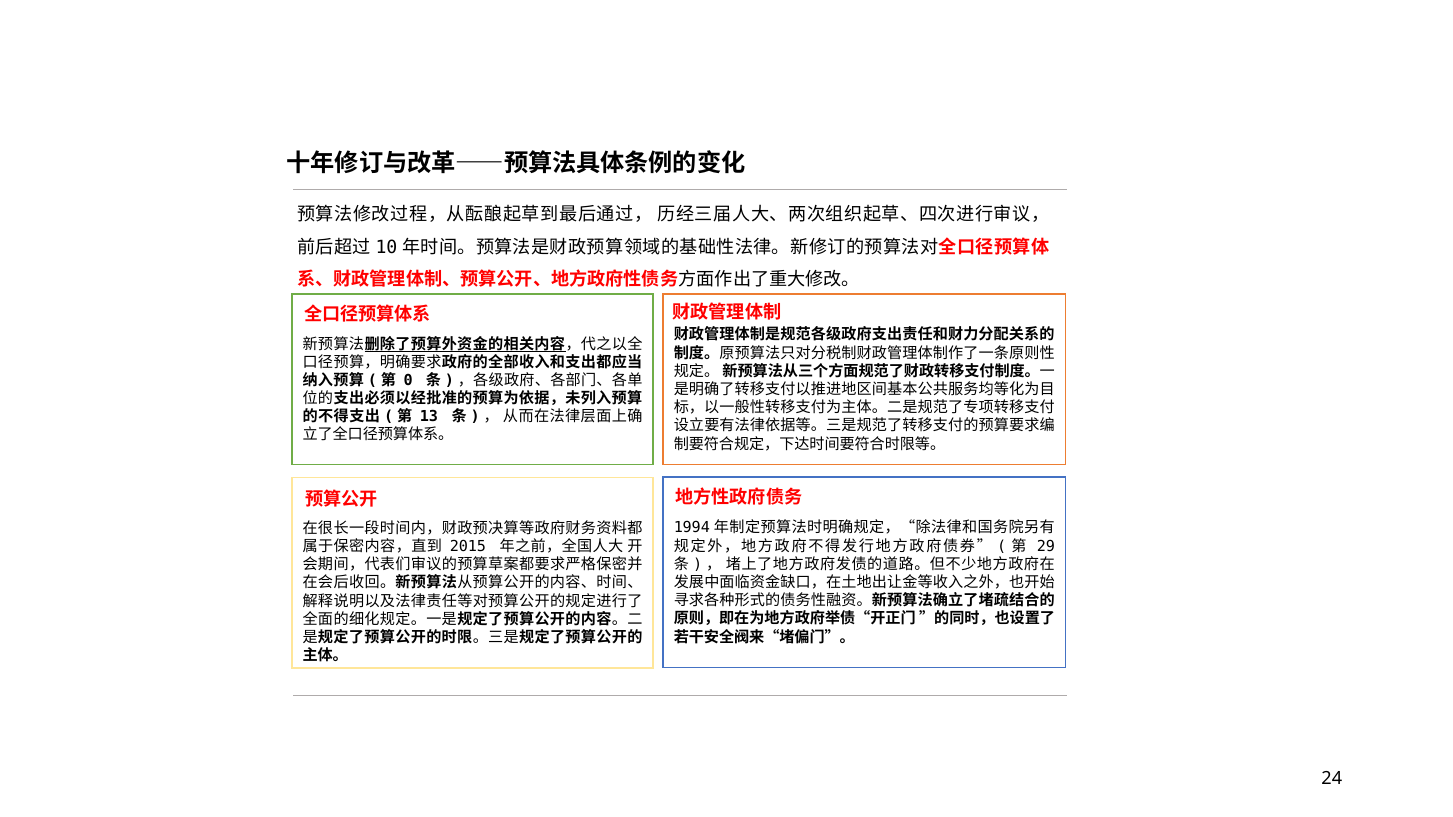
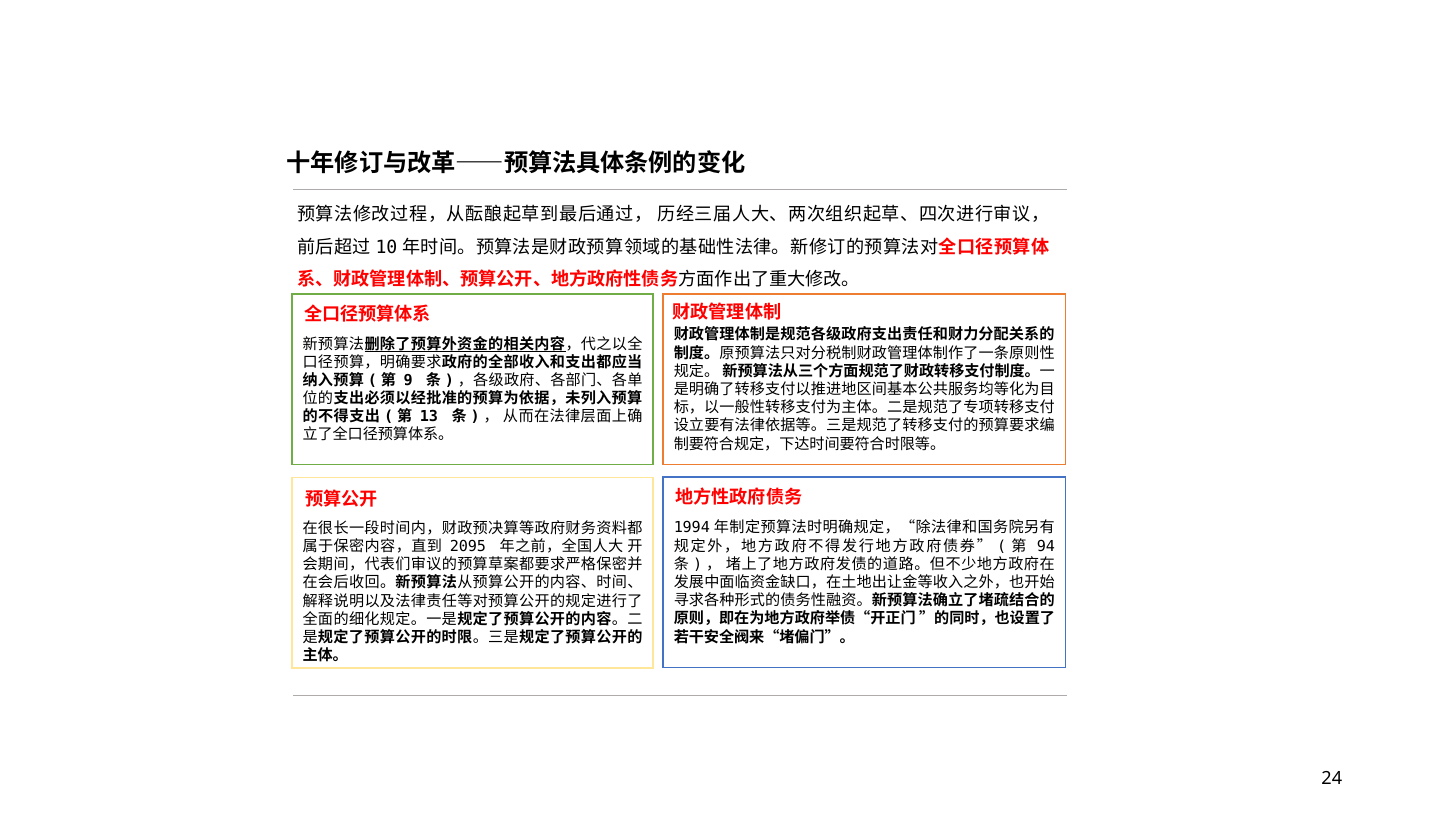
0: 0 -> 9 (408, 381)
29: 29 -> 94 (1046, 546)
2015: 2015 -> 2095 (468, 547)
